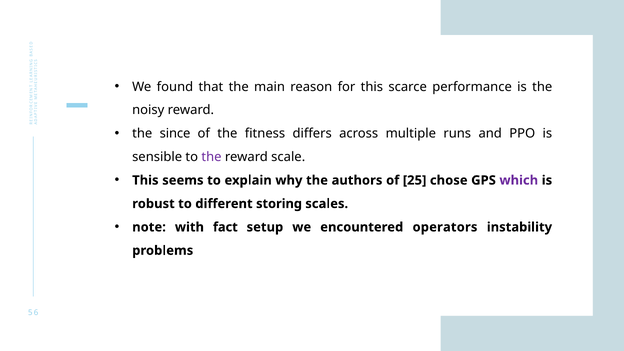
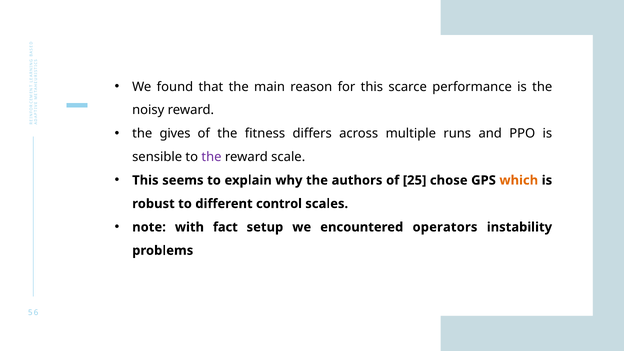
since: since -> gives (175, 134)
which colour: purple -> orange (519, 180)
storing: storing -> control (279, 204)
